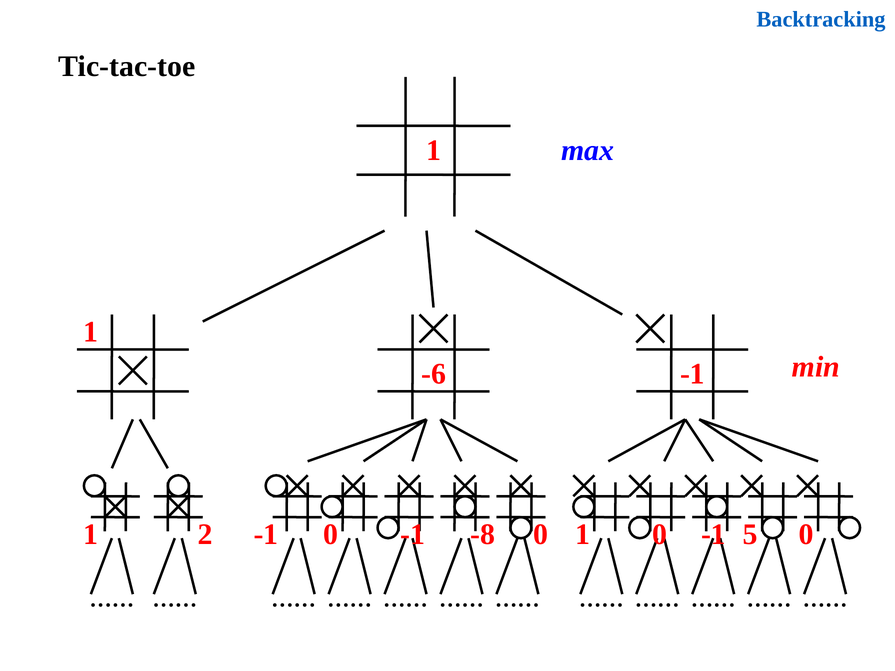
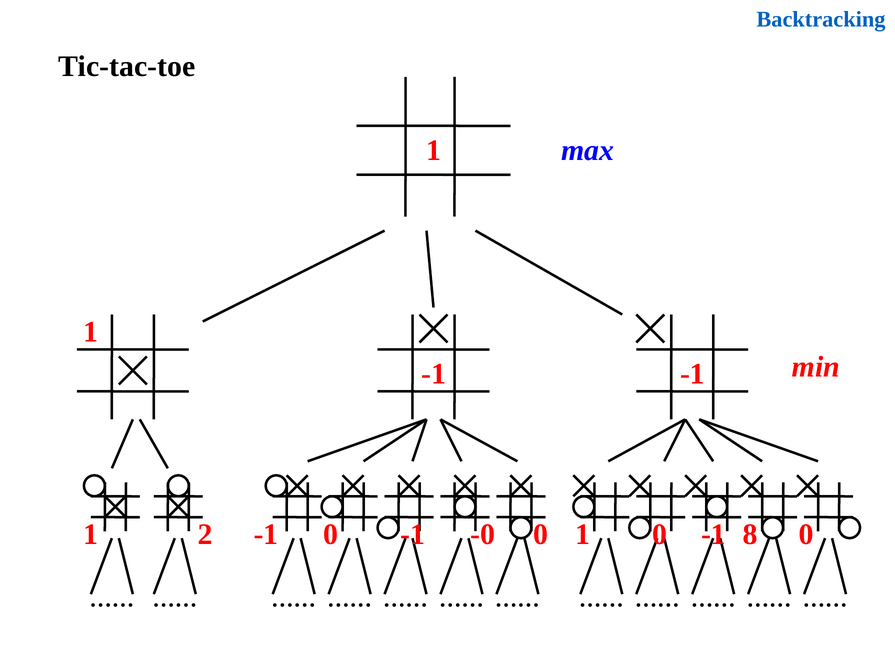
-6: -6 -> -1 (434, 374)
-8: -8 -> -0 (483, 535)
5: 5 -> 8 (750, 535)
